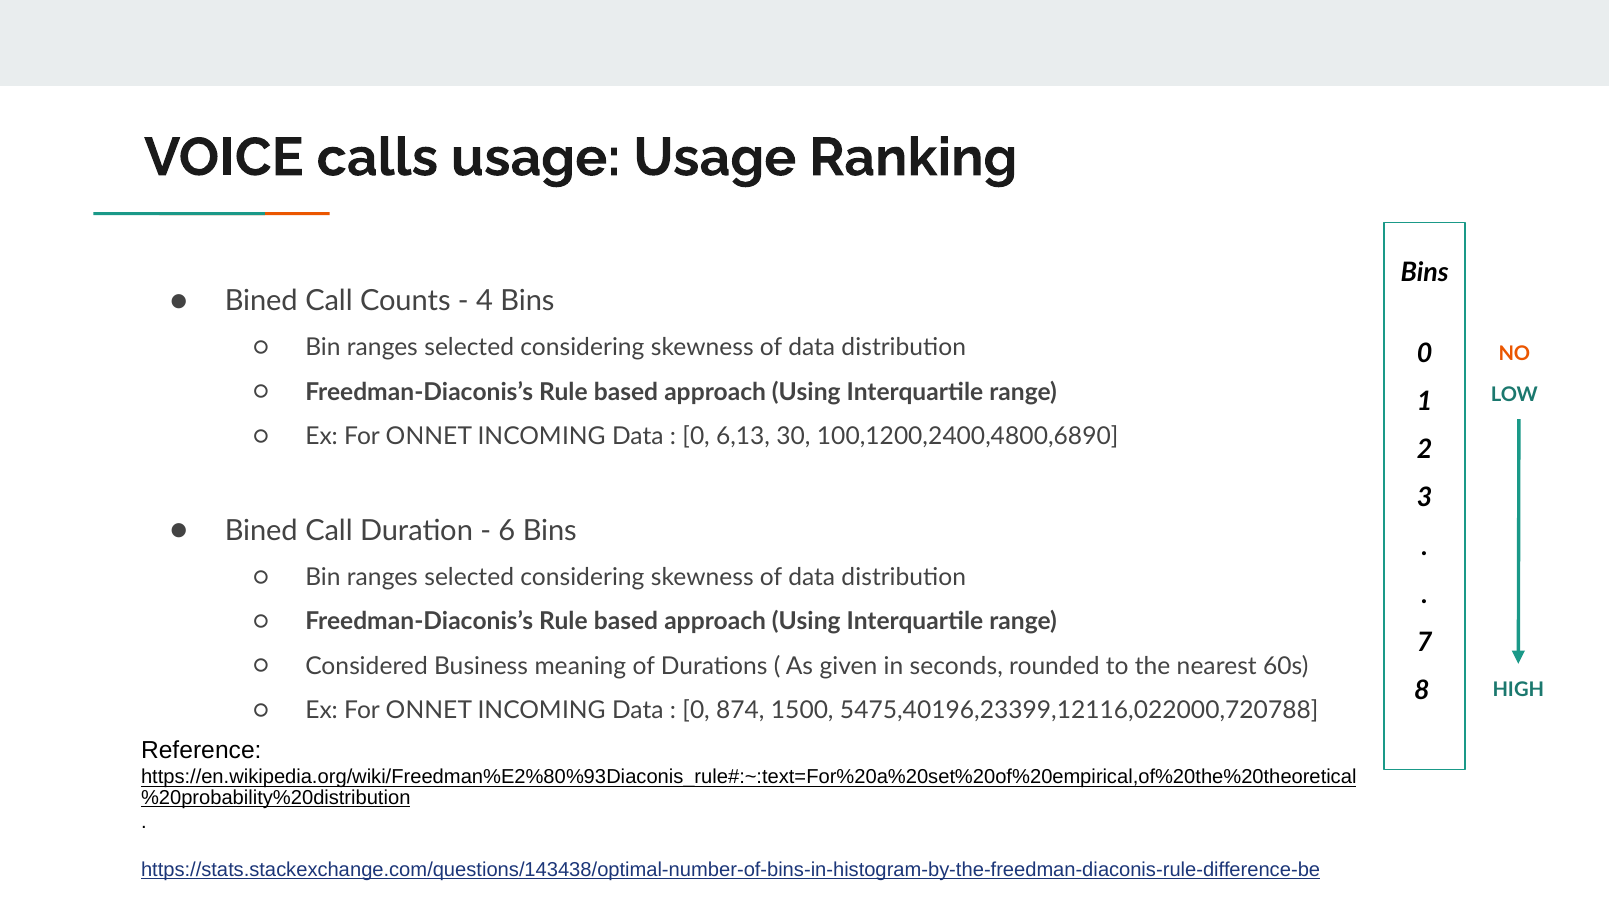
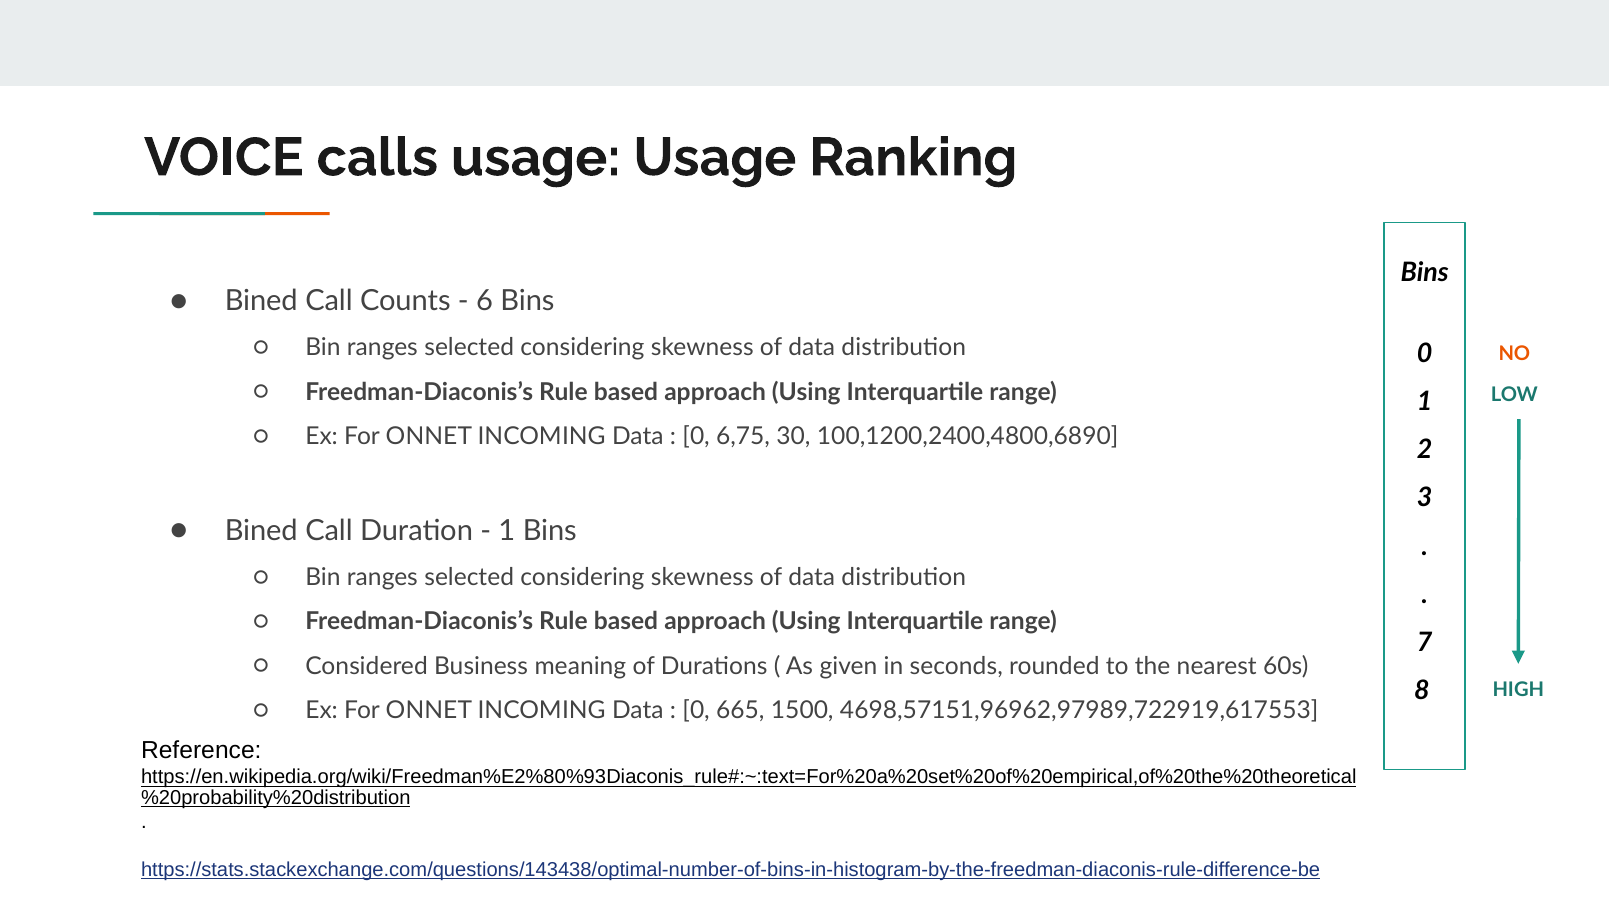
4: 4 -> 6 (485, 301)
6,13: 6,13 -> 6,75 (743, 437)
6: 6 -> 1 (507, 531)
874: 874 -> 665 (740, 710)
5475,40196,23399,12116,022000,720788: 5475,40196,23399,12116,022000,720788 -> 4698,57151,96962,97989,722919,617553 (1079, 710)
